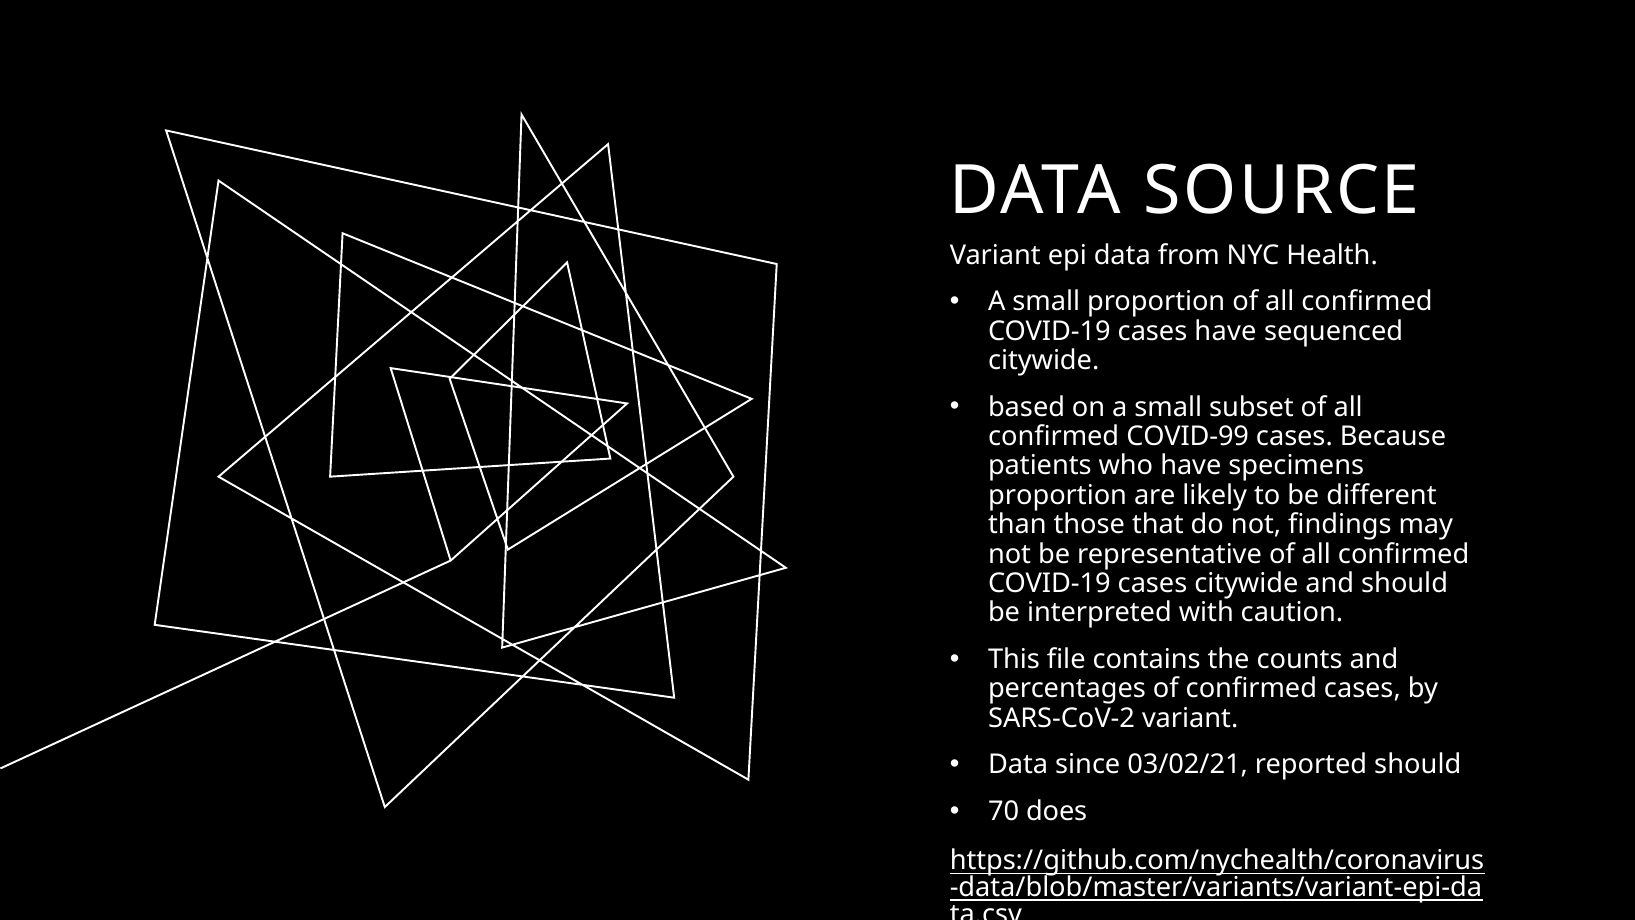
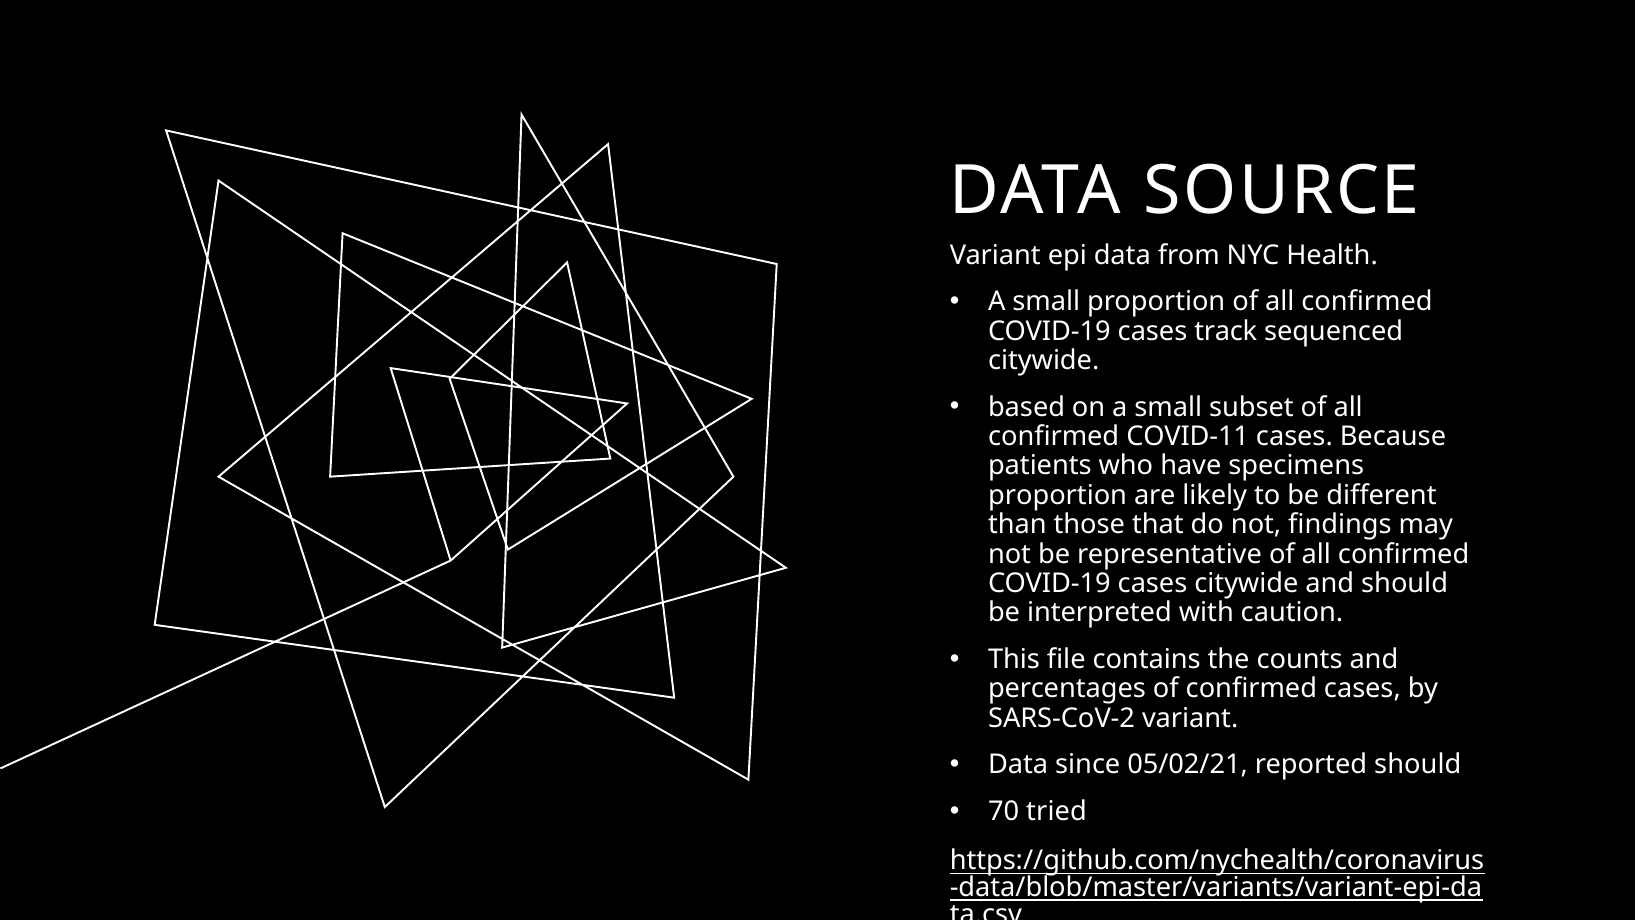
cases have: have -> track (1226, 331)
COVID-99: COVID-99 -> COVID-11 (1188, 436)
03/02/21: 03/02/21 -> 05/02/21 (1188, 764)
does: does -> tried (1057, 811)
